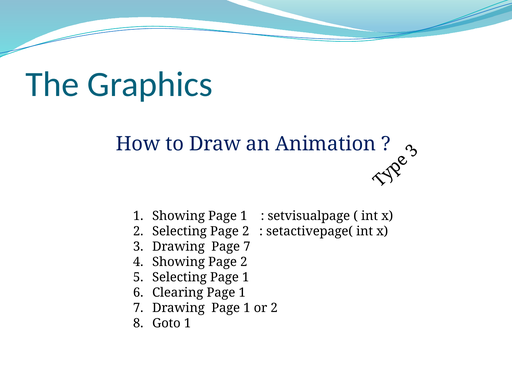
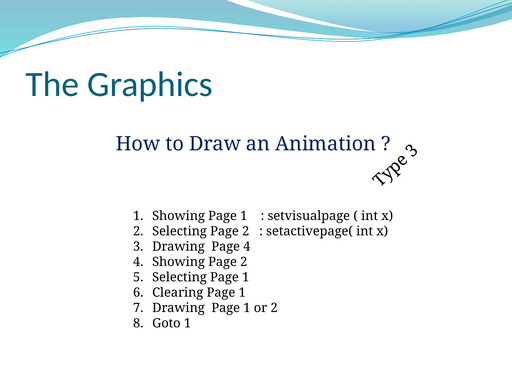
Page 7: 7 -> 4 (247, 247)
